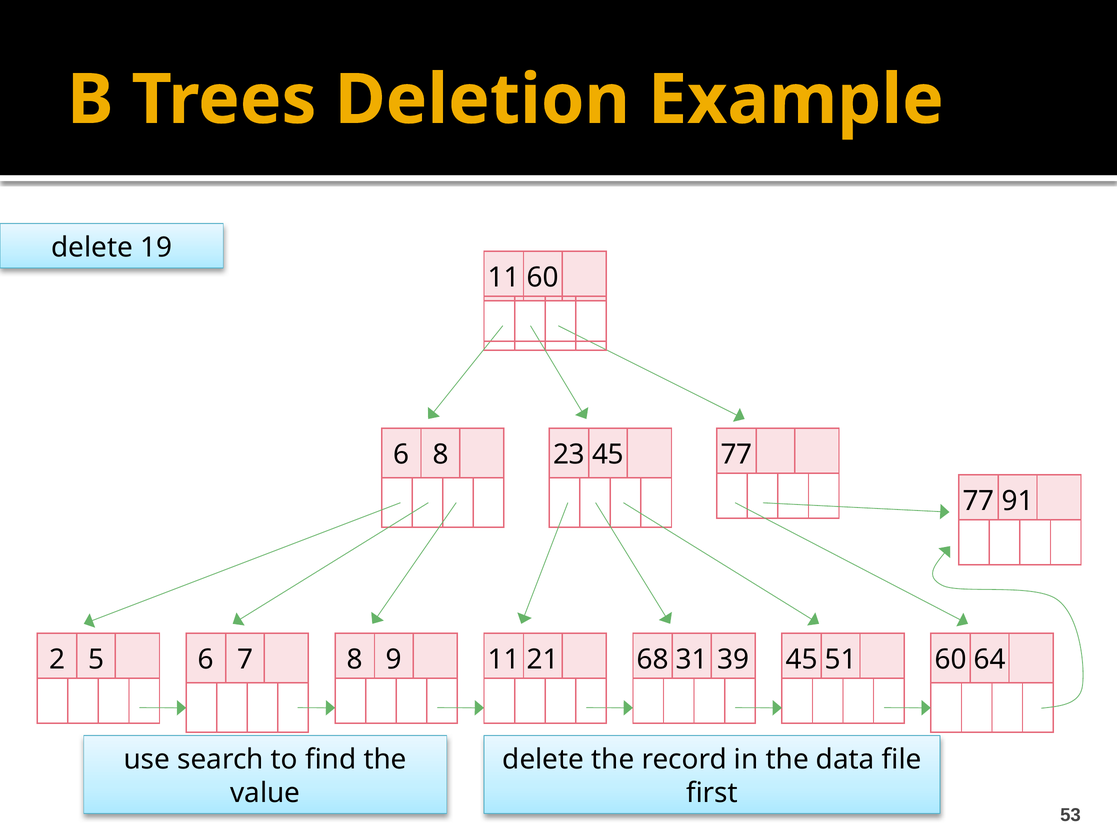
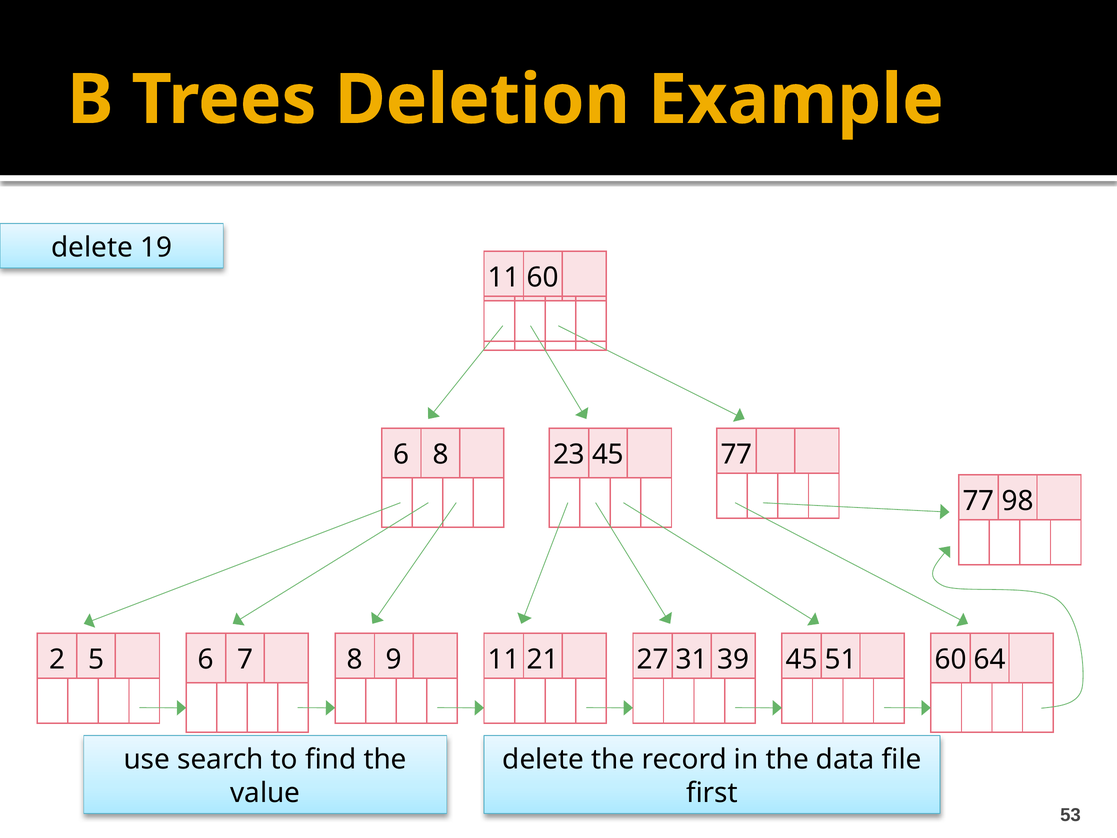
91: 91 -> 98 (1018, 501)
68: 68 -> 27 (653, 659)
